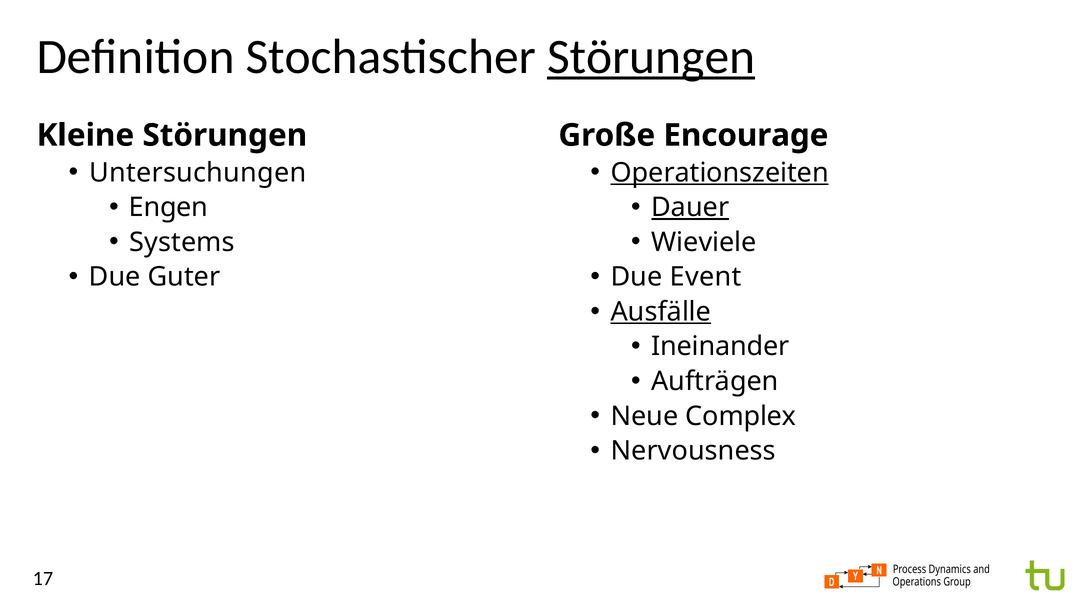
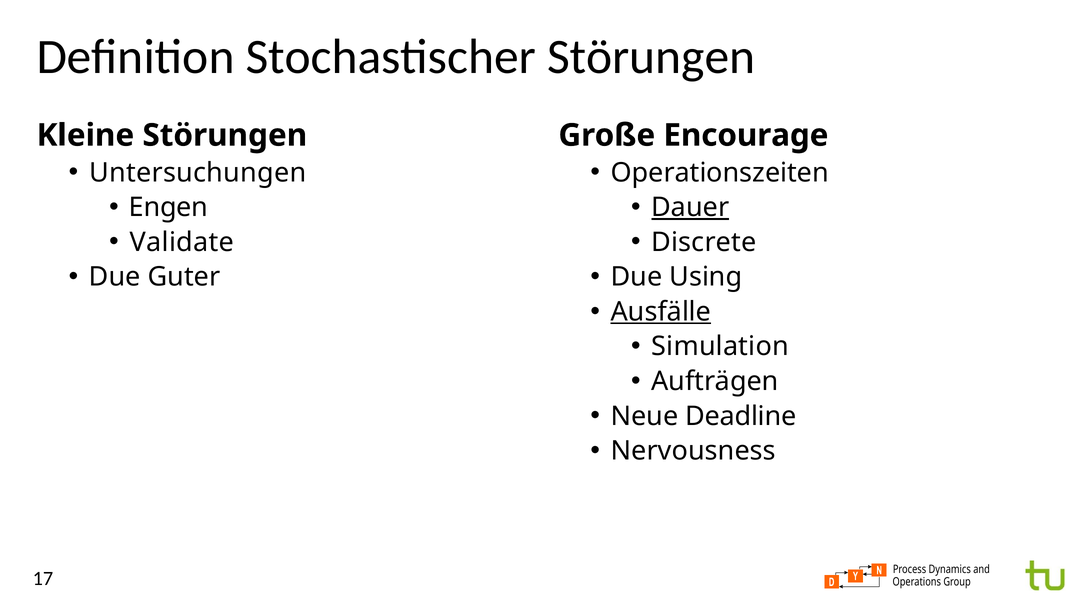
Störungen underline: present -> none (651, 57)
Operationszeiten underline: present -> none (720, 173)
Systems: Systems -> Validate (182, 242)
Wieviele: Wieviele -> Discrete (704, 242)
Event: Event -> Using (706, 277)
Ineinander: Ineinander -> Simulation (720, 347)
Complex: Complex -> Deadline (741, 416)
